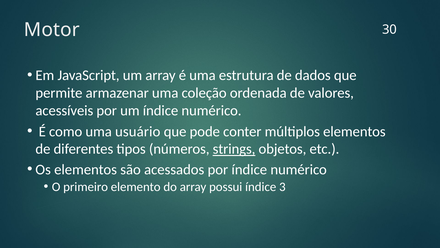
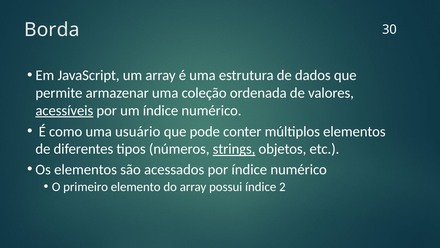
Motor: Motor -> Borda (52, 30)
acessíveis underline: none -> present (64, 110)
3: 3 -> 2 (282, 187)
